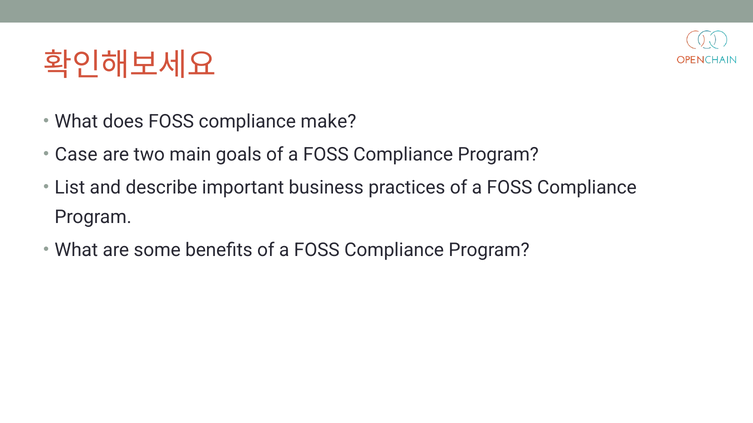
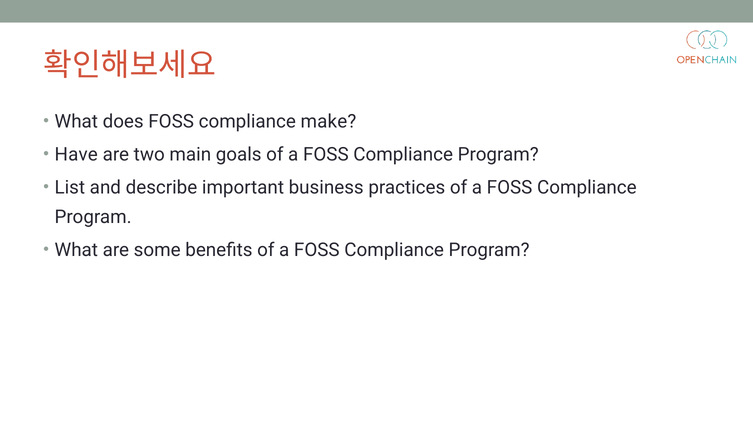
Case: Case -> Have (76, 155)
